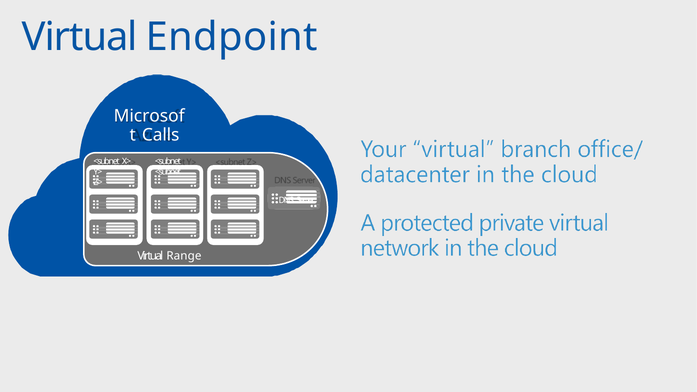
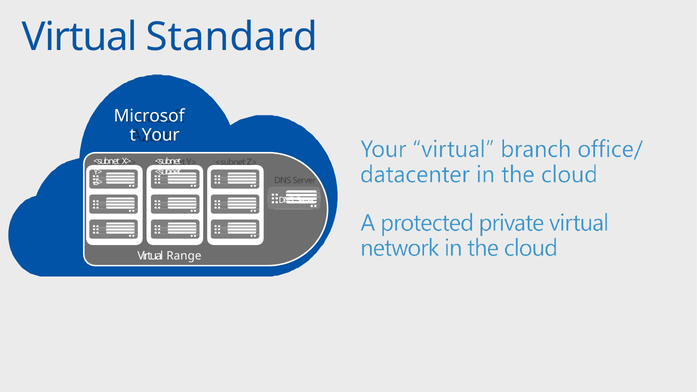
Endpoint: Endpoint -> Standard (232, 37)
Calls: Calls -> Your (161, 135)
